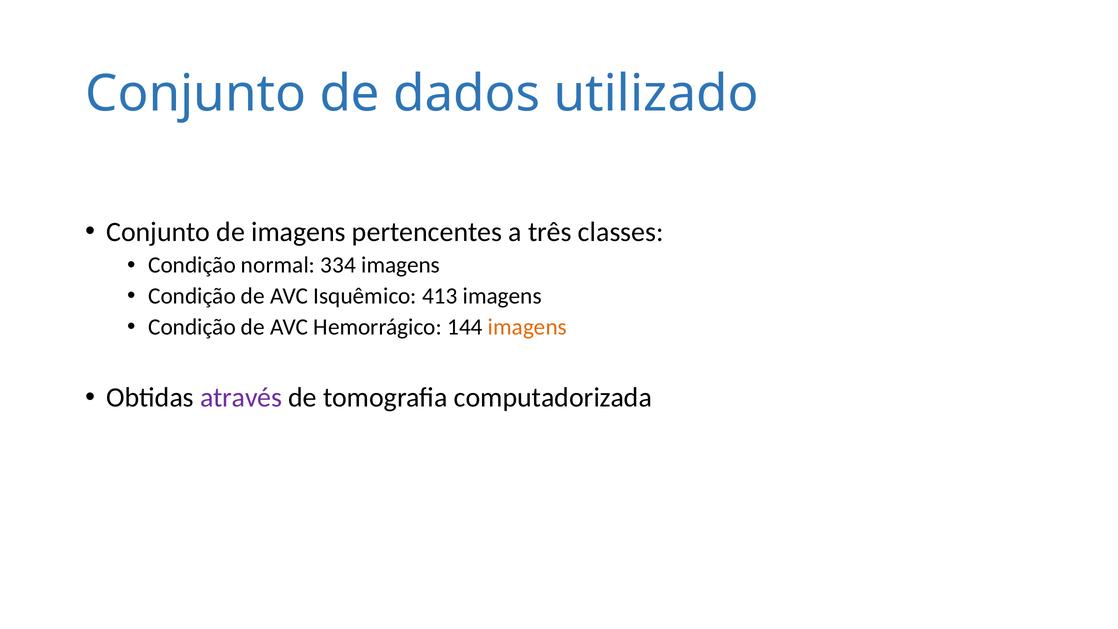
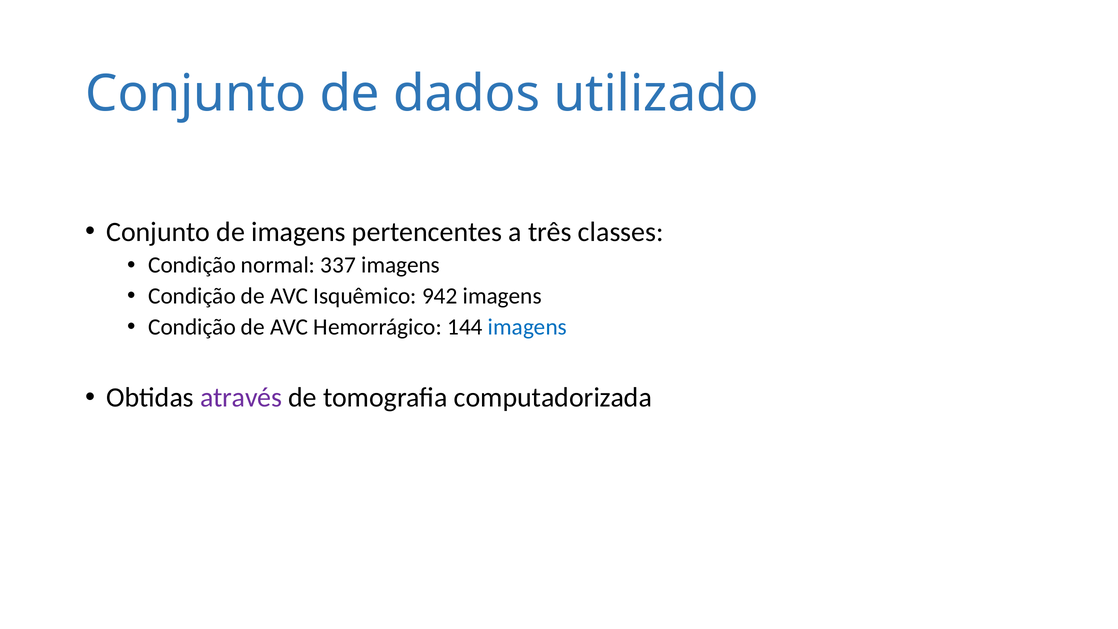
334: 334 -> 337 (338, 265)
413: 413 -> 942 (440, 296)
imagens colour: orange -> blue (527, 327)
